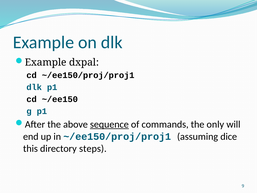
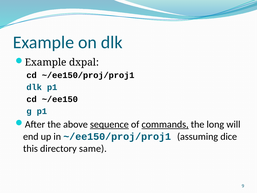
commands underline: none -> present (165, 124)
only: only -> long (215, 124)
steps: steps -> same (93, 148)
